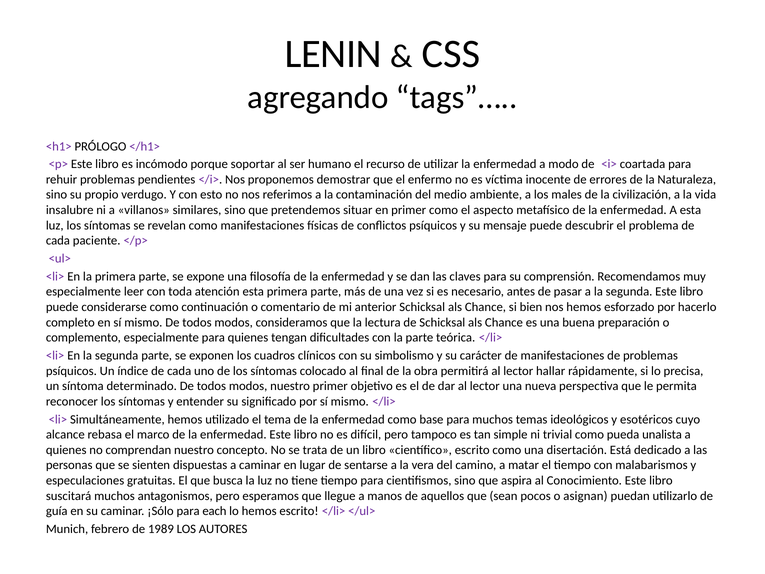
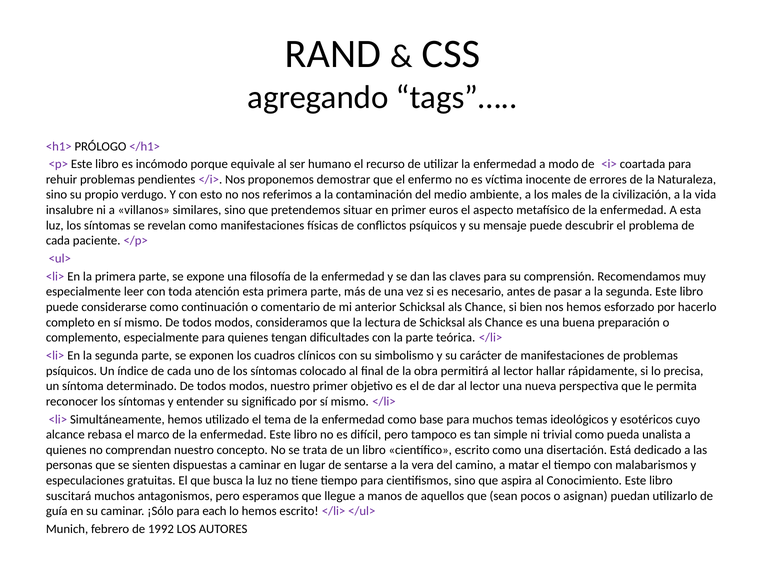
LENIN: LENIN -> RAND (333, 54)
soportar: soportar -> equivale (253, 164)
primer como: como -> euros (444, 210)
1989: 1989 -> 1992 (161, 529)
